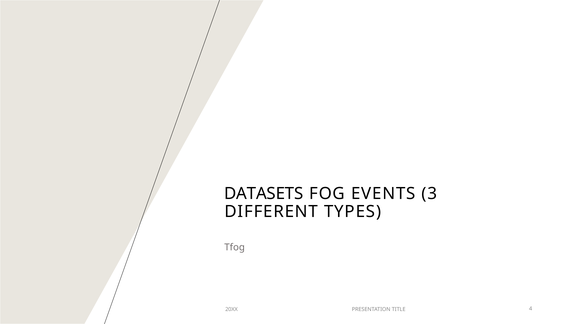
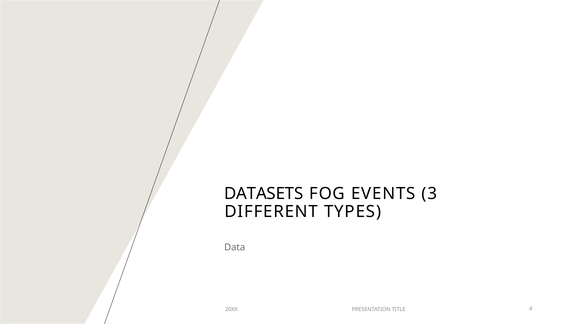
Tfog: Tfog -> Data (235, 247)
